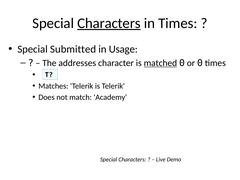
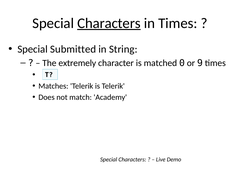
Usage: Usage -> String (123, 49)
addresses: addresses -> extremely (77, 63)
matched underline: present -> none (160, 63)
or 0: 0 -> 9 (200, 63)
